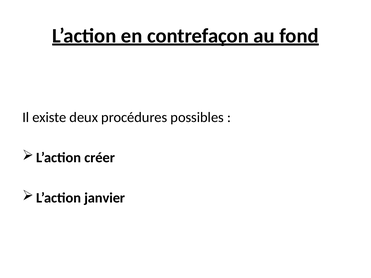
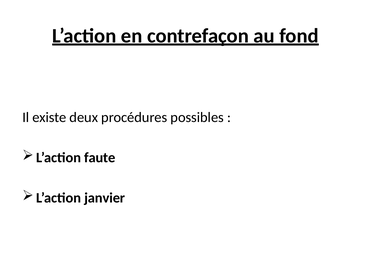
créer: créer -> faute (100, 158)
